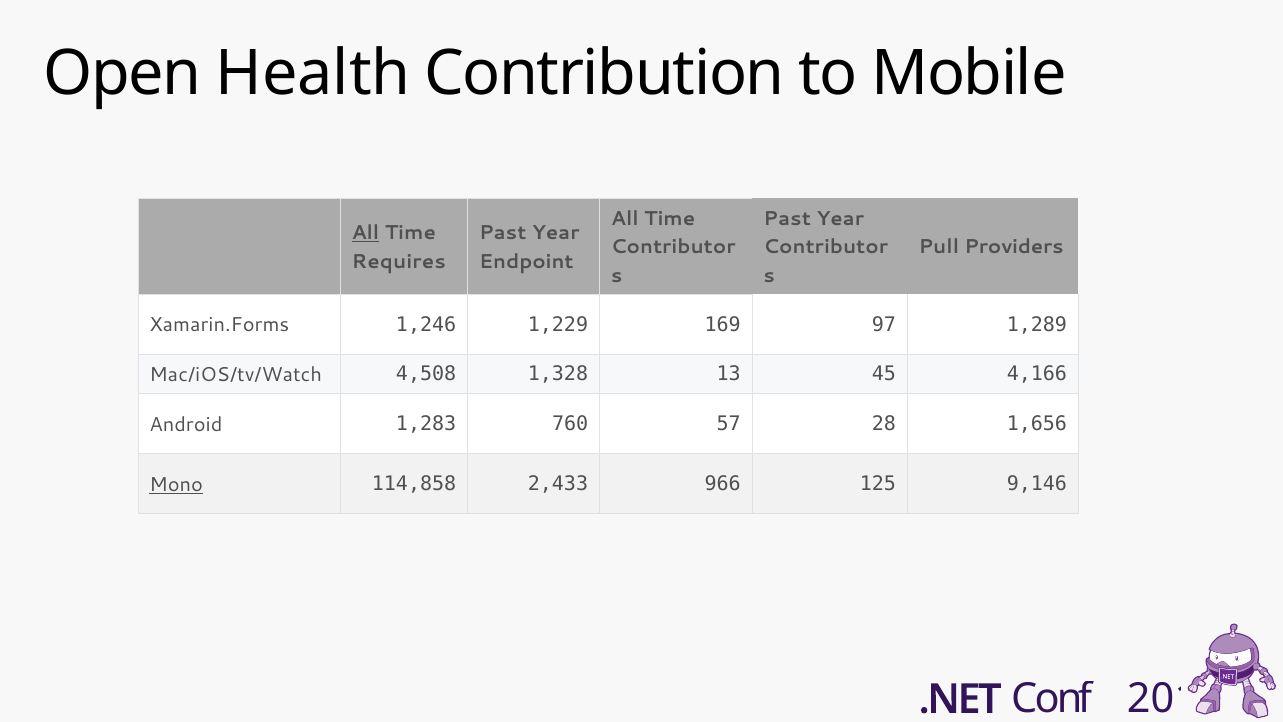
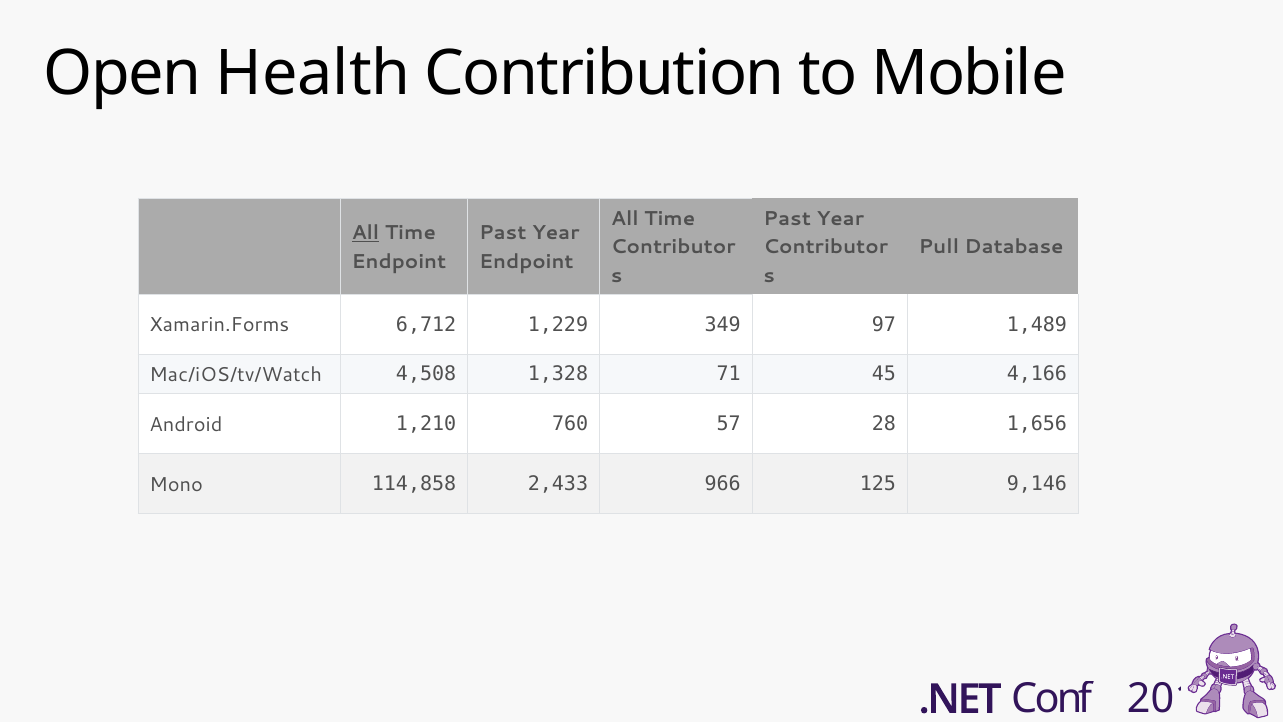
Providers: Providers -> Database (1014, 247)
Requires: Requires -> Endpoint (399, 261)
1,246: 1,246 -> 6,712 (426, 324)
169: 169 -> 349 (723, 324)
1,289: 1,289 -> 1,489 (1037, 324)
13: 13 -> 71 (729, 374)
1,283: 1,283 -> 1,210 (426, 423)
Mono underline: present -> none (176, 484)
